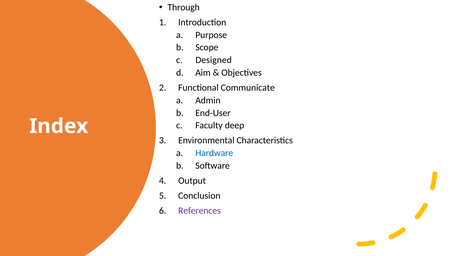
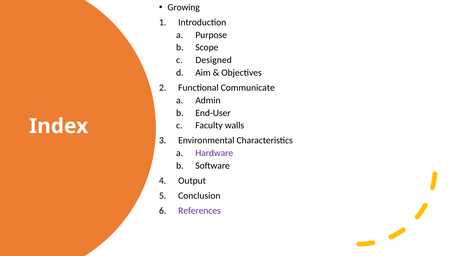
Through: Through -> Growing (184, 7)
deep: deep -> walls (234, 126)
Hardware colour: blue -> purple (214, 153)
